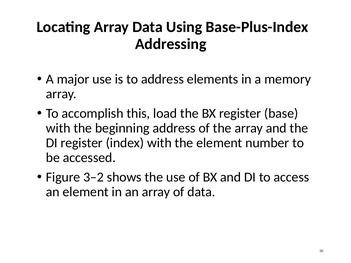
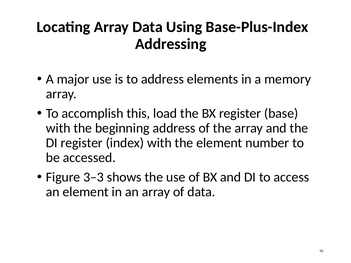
3–2: 3–2 -> 3–3 (94, 177)
